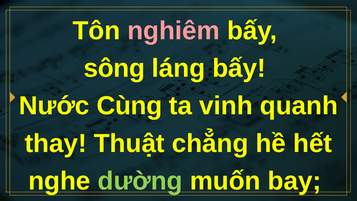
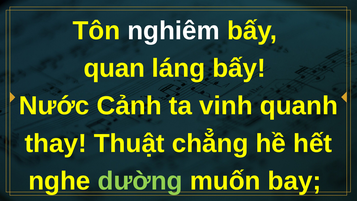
nghiêm colour: pink -> white (174, 31)
sông: sông -> quan (114, 68)
Cùng: Cùng -> Cảnh (129, 106)
